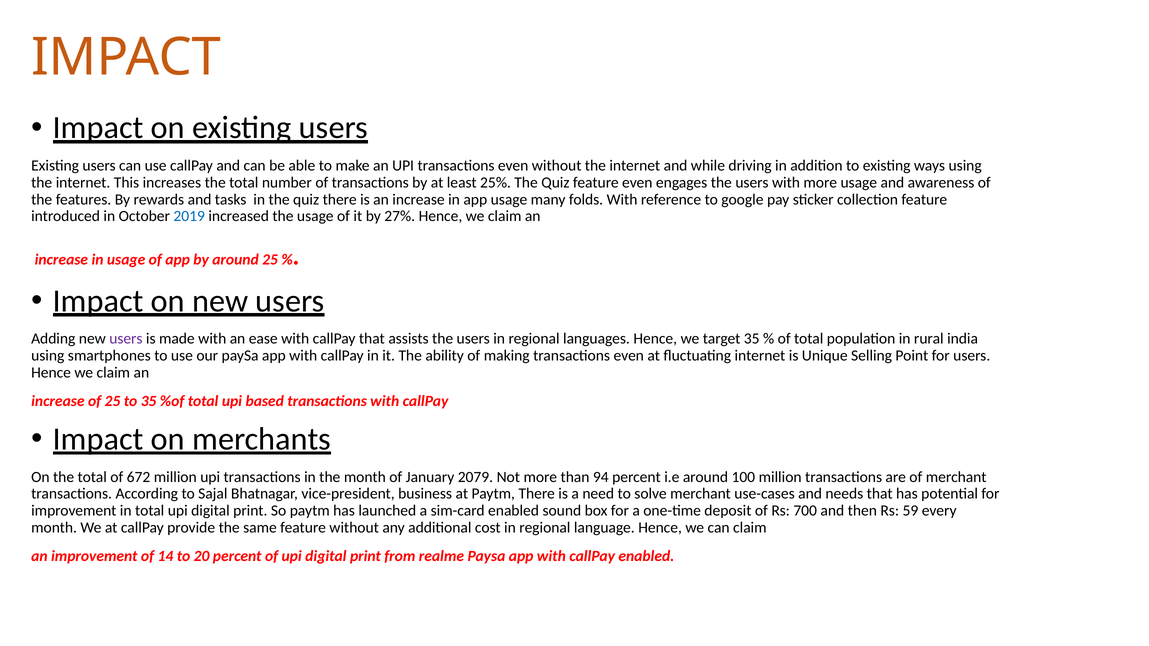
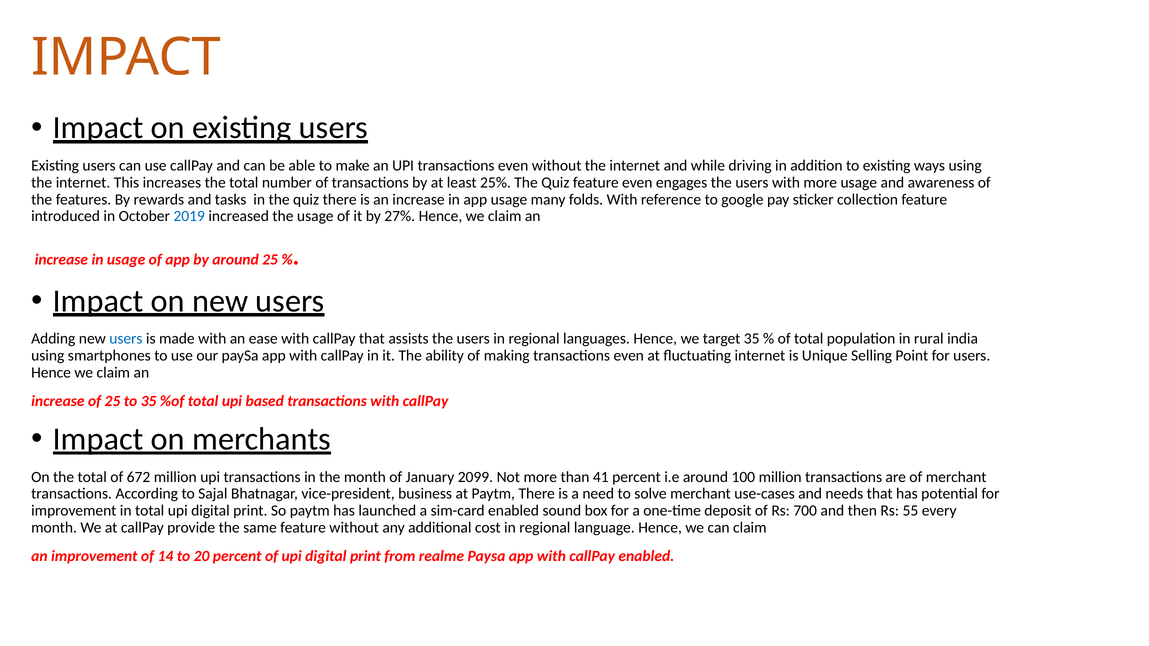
users colour: purple -> blue (126, 339)
2079: 2079 -> 2099 (475, 477)
94: 94 -> 41 (601, 477)
59: 59 -> 55 (910, 511)
